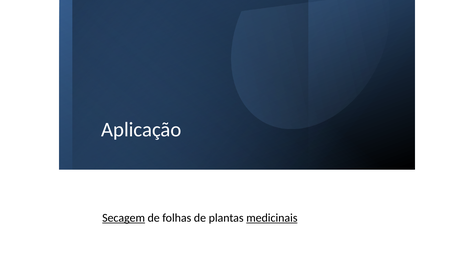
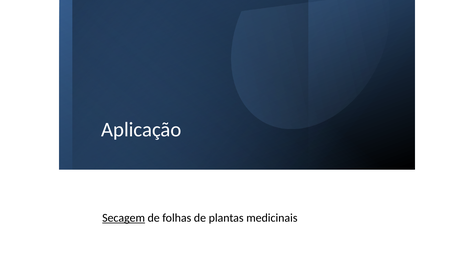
medicinais underline: present -> none (272, 218)
